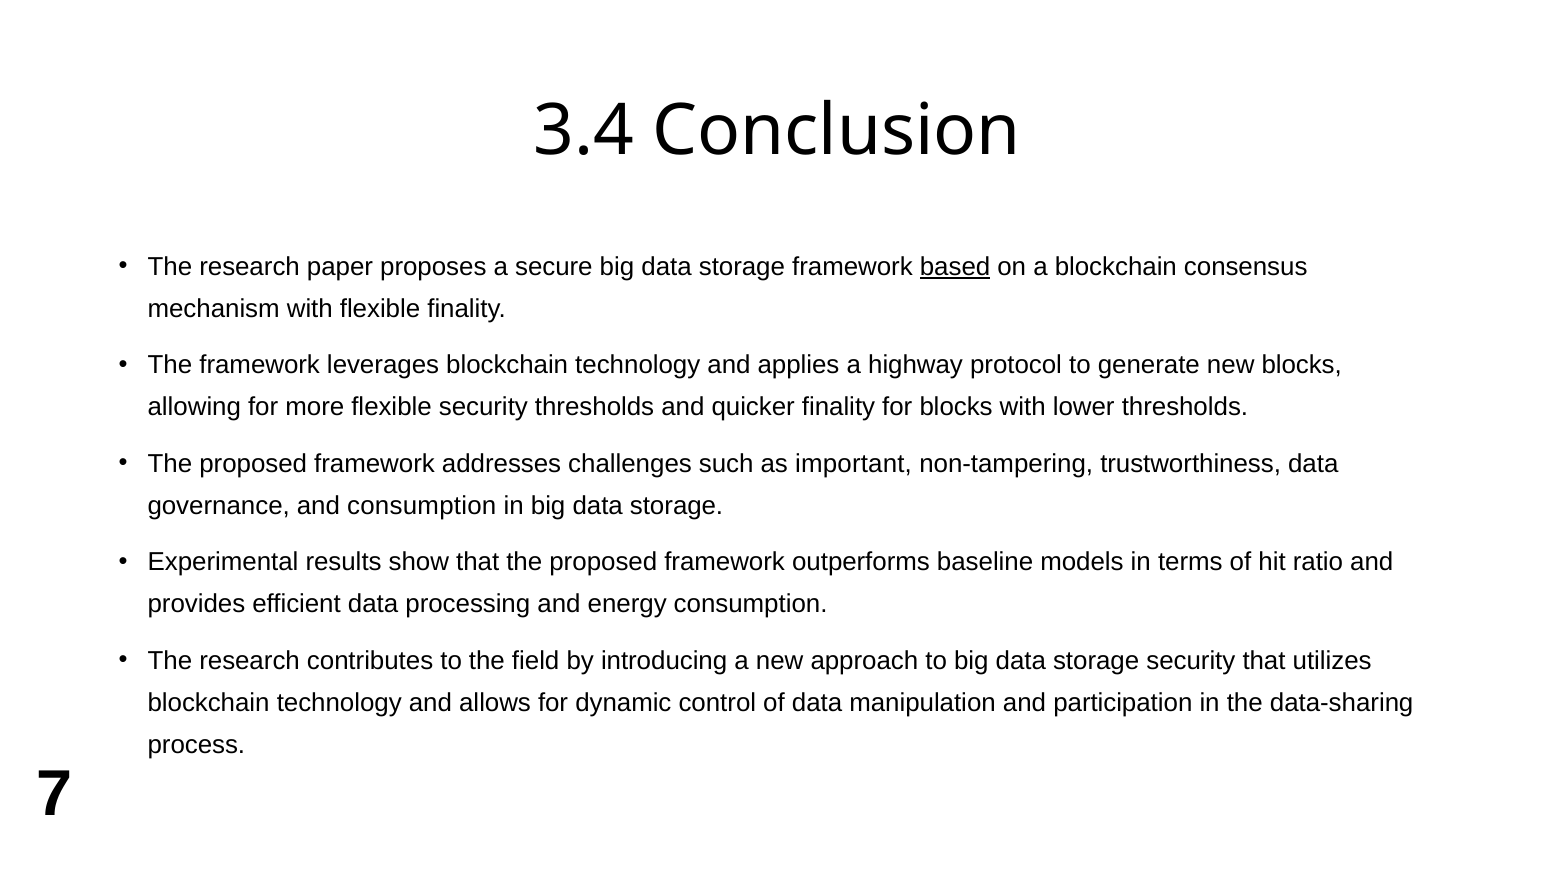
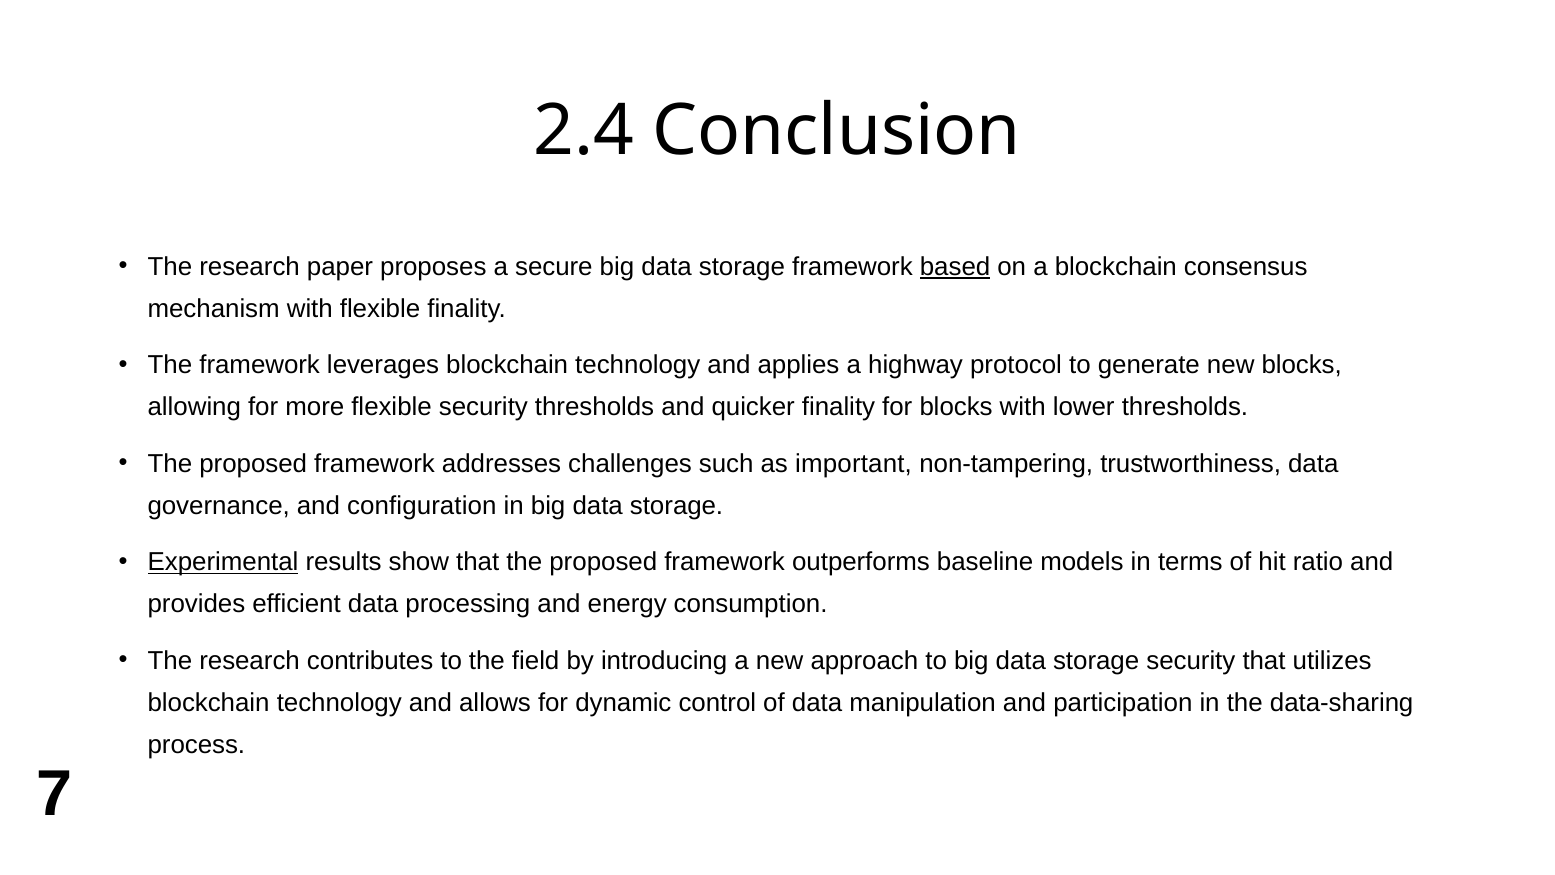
3.4: 3.4 -> 2.4 (584, 131)
and consumption: consumption -> configuration (422, 506)
Experimental underline: none -> present (223, 562)
